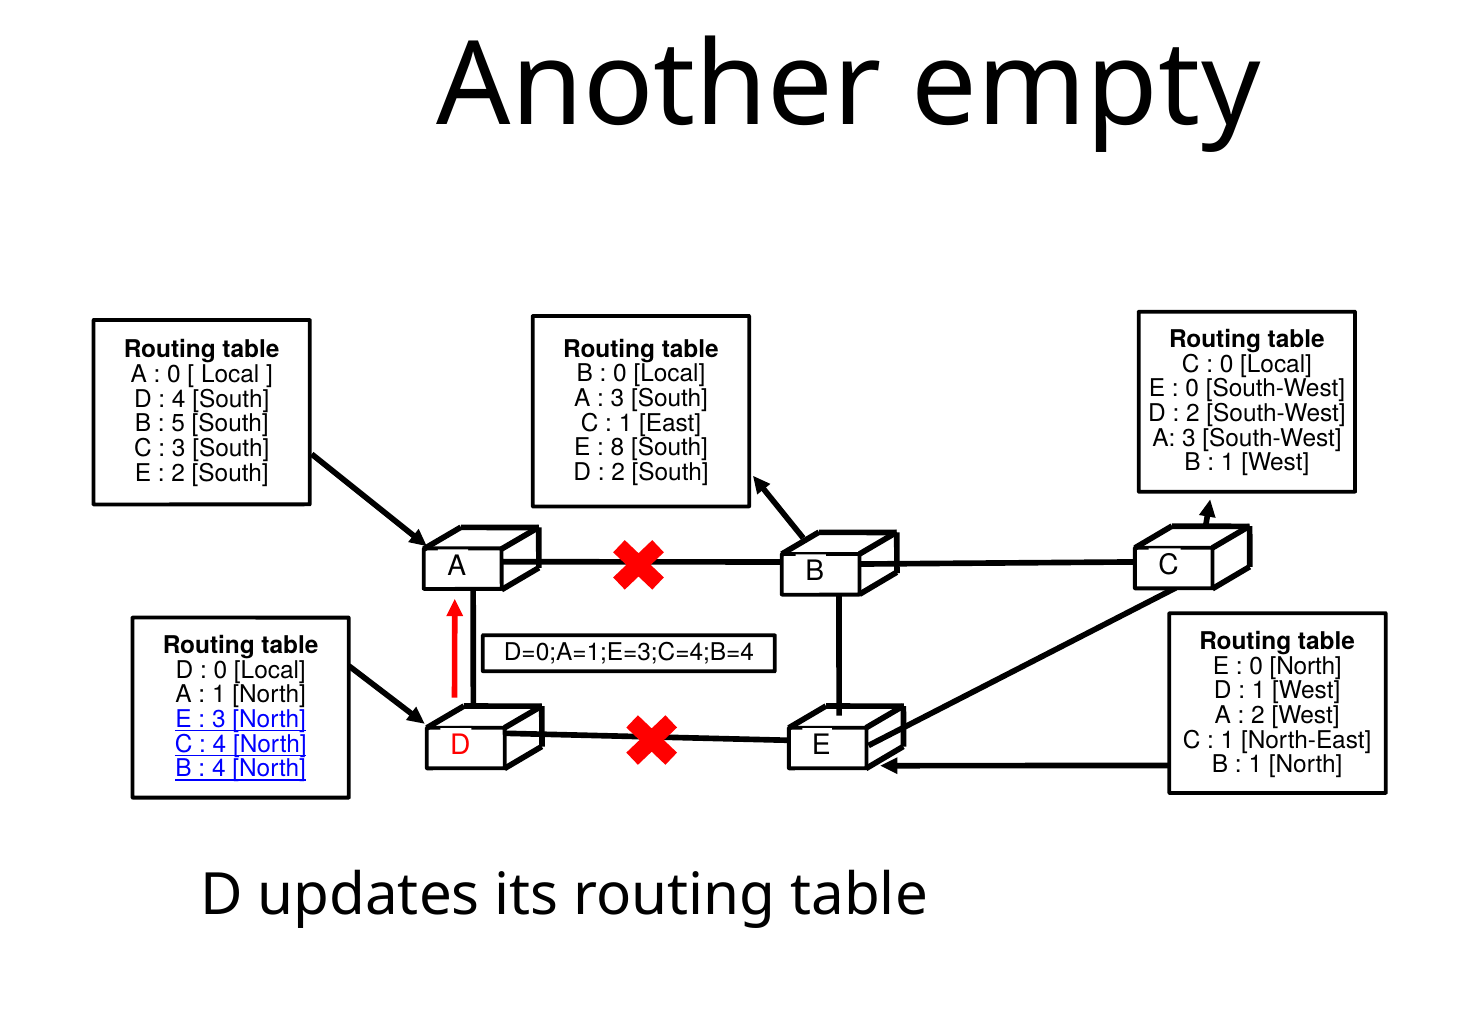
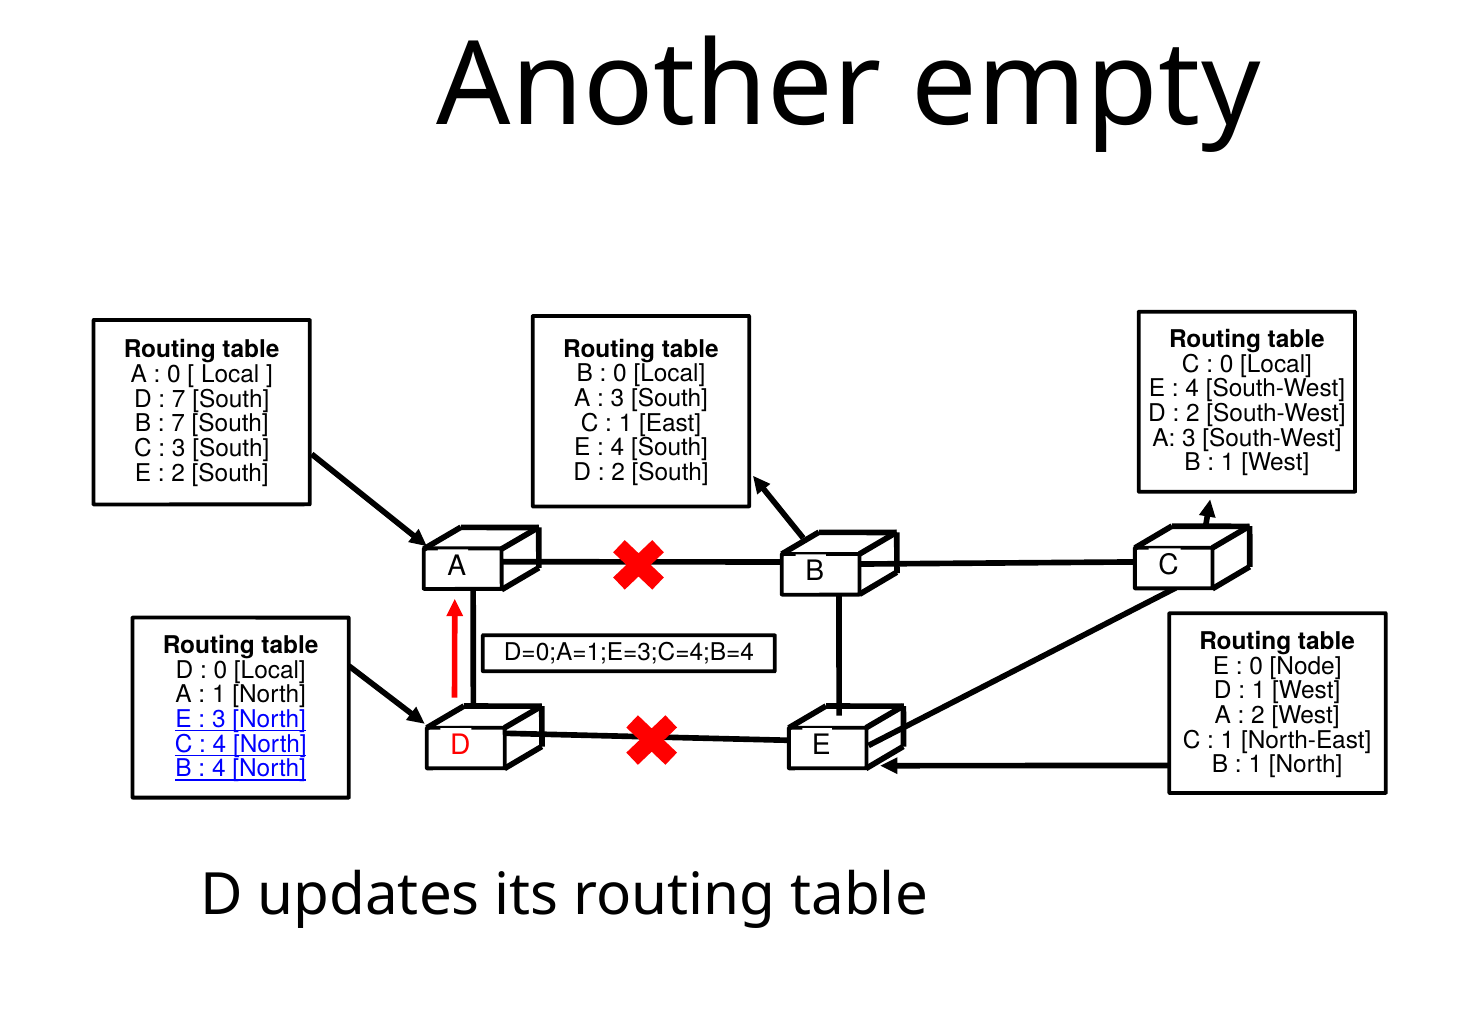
0: 0 -> 4 (1192, 389)
4: 4 -> 7 (179, 399)
5: 5 -> 7 (178, 424)
8: 8 -> 4 (617, 448)
0 North: North -> Node (1306, 666)
